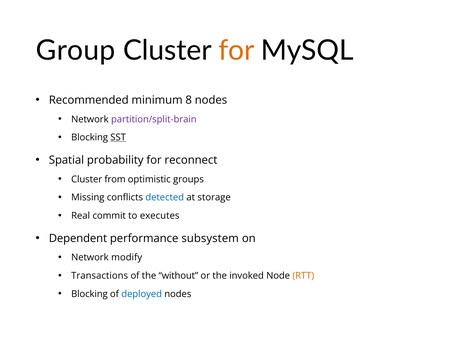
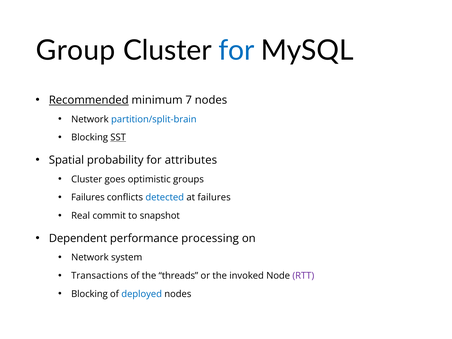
for colour: orange -> blue (236, 51)
Recommended underline: none -> present (89, 100)
8: 8 -> 7 (189, 100)
partition/split-brain colour: purple -> blue (154, 119)
reconnect: reconnect -> attributes (191, 160)
from: from -> goes (115, 179)
Missing: Missing -> Failures (88, 197)
at storage: storage -> failures (214, 197)
executes: executes -> snapshot (160, 216)
subsystem: subsystem -> processing (210, 238)
modify: modify -> system (127, 258)
without: without -> threads (178, 276)
RTT colour: orange -> purple (303, 276)
